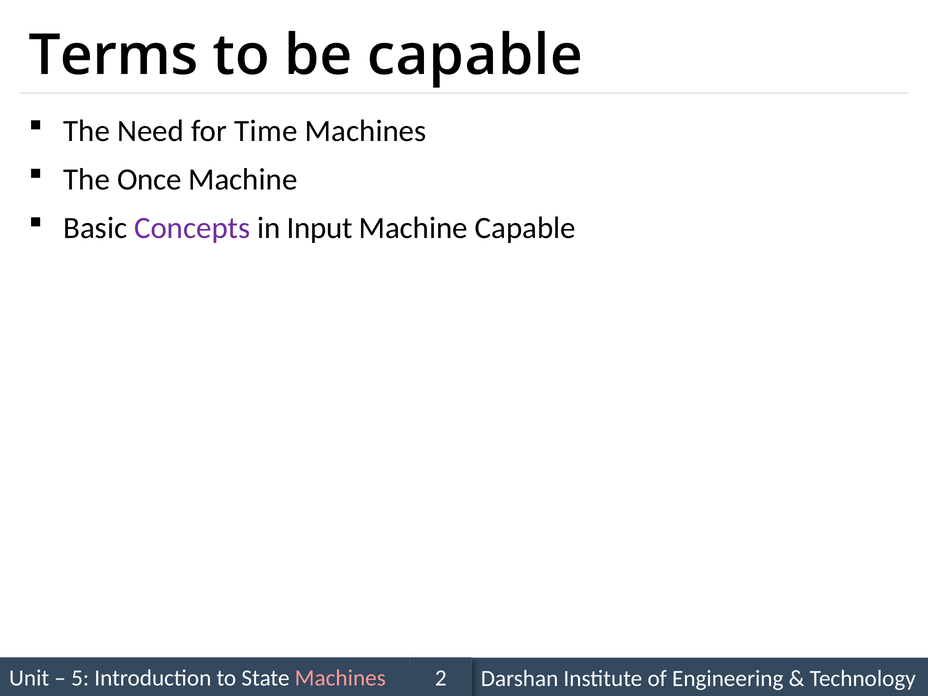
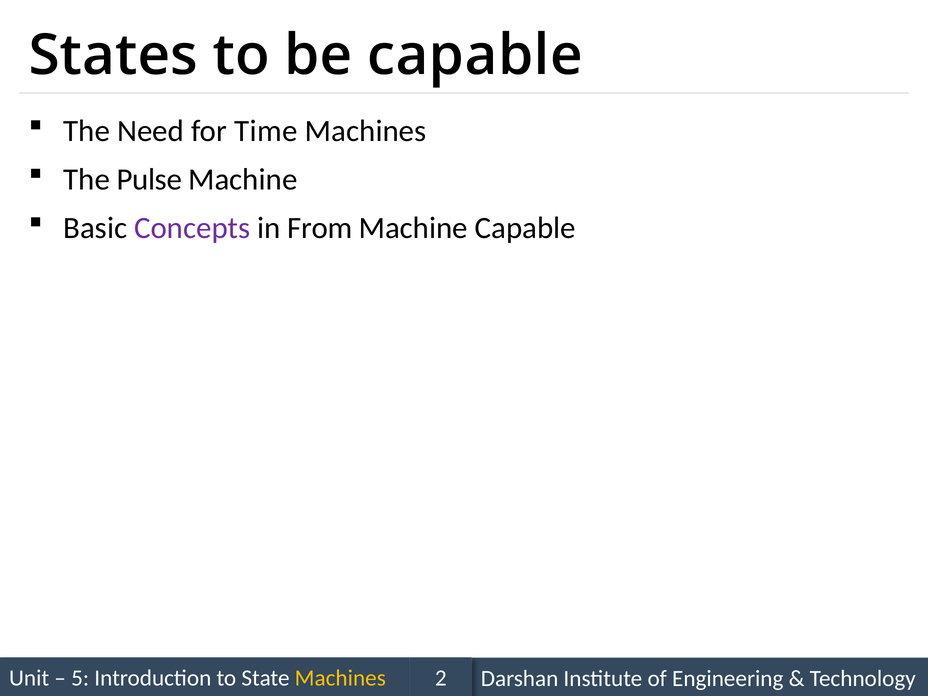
Terms: Terms -> States (113, 56)
Once: Once -> Pulse (149, 180)
Input: Input -> From (320, 228)
Machines colour: pink -> yellow (340, 678)
